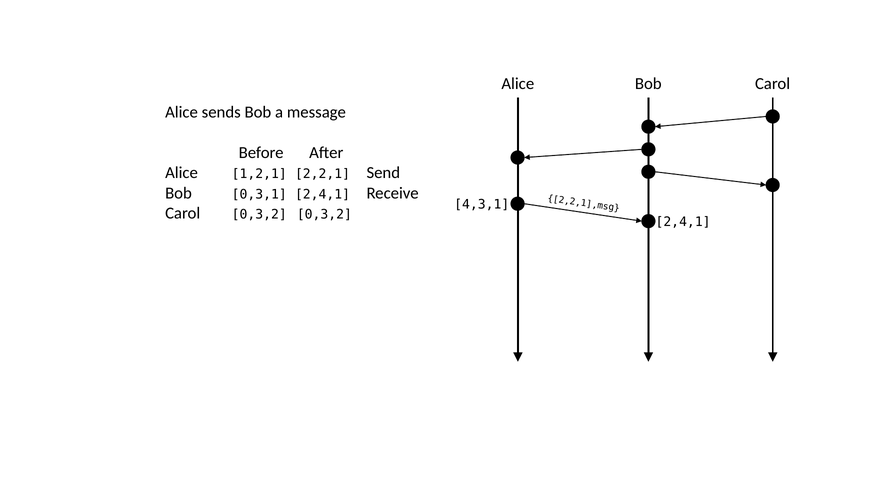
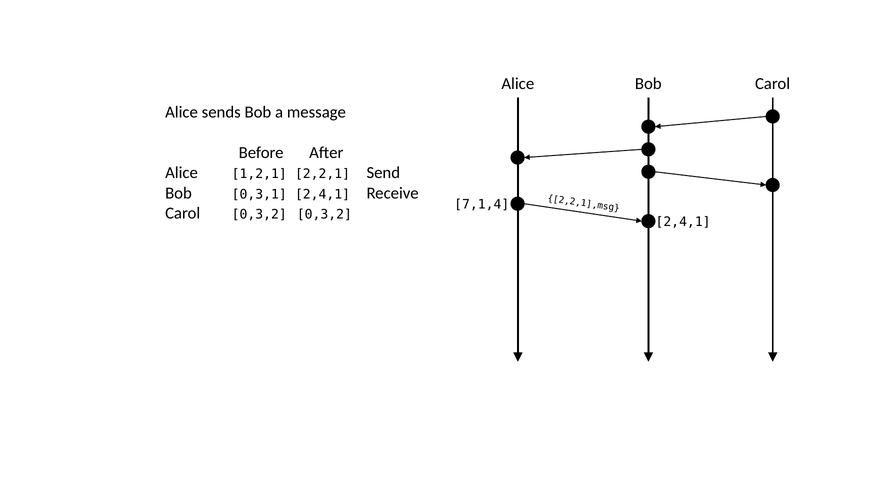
4,3,1: 4,3,1 -> 7,1,4 (482, 204)
